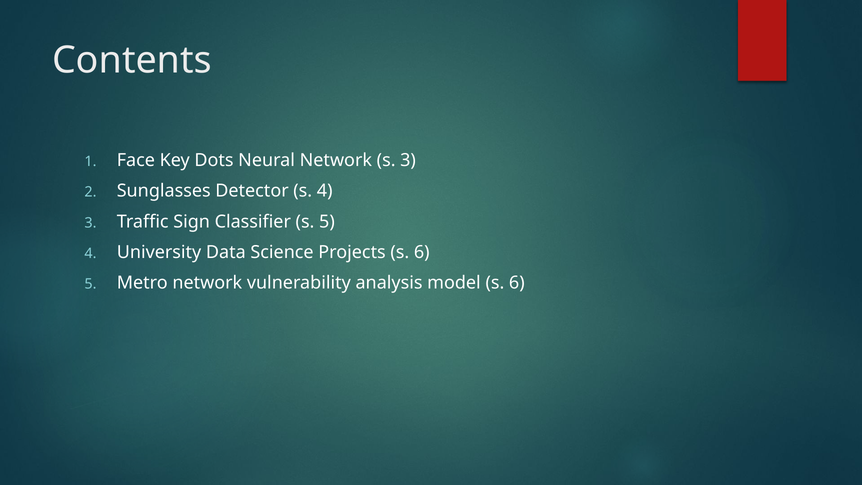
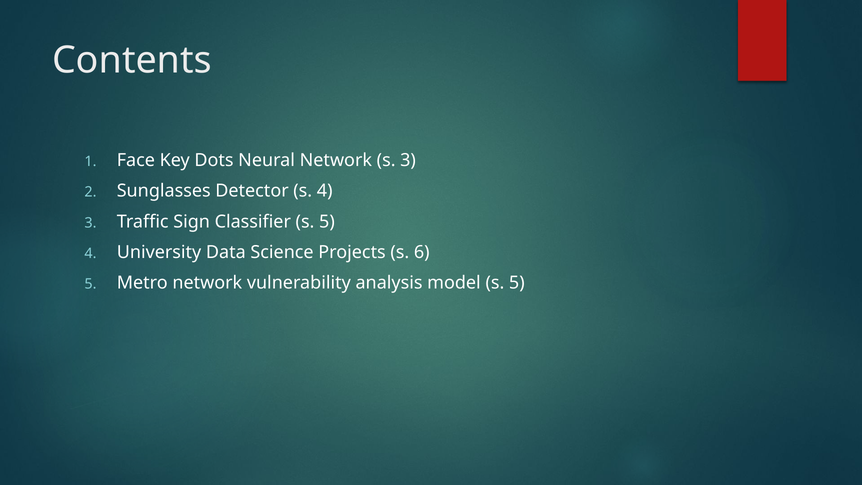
model s 6: 6 -> 5 (517, 283)
